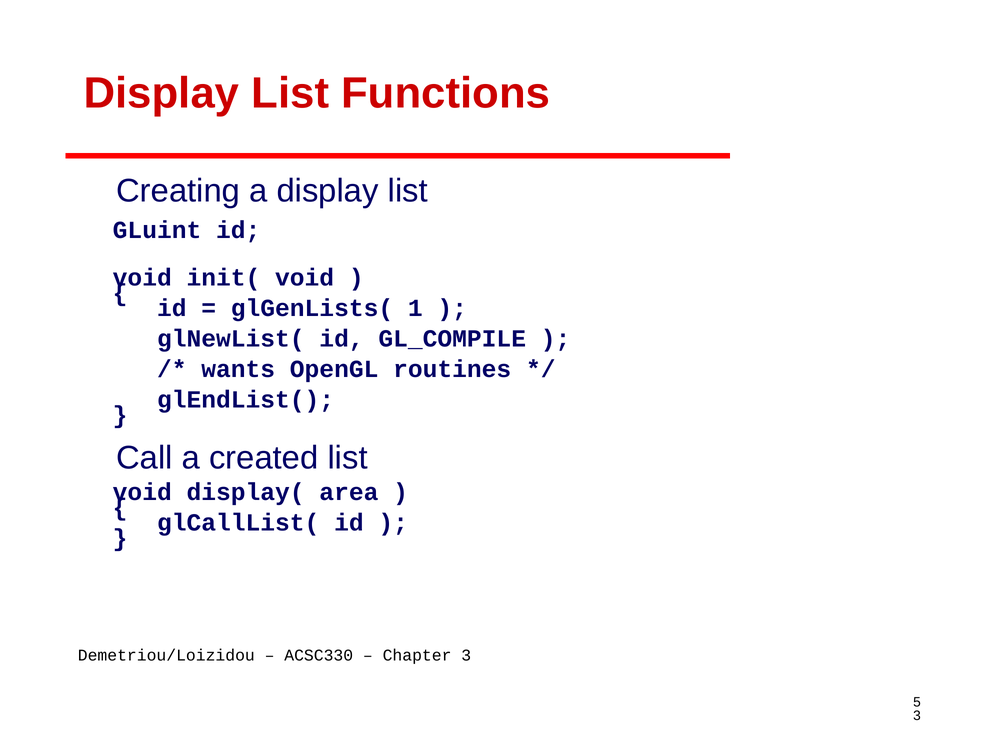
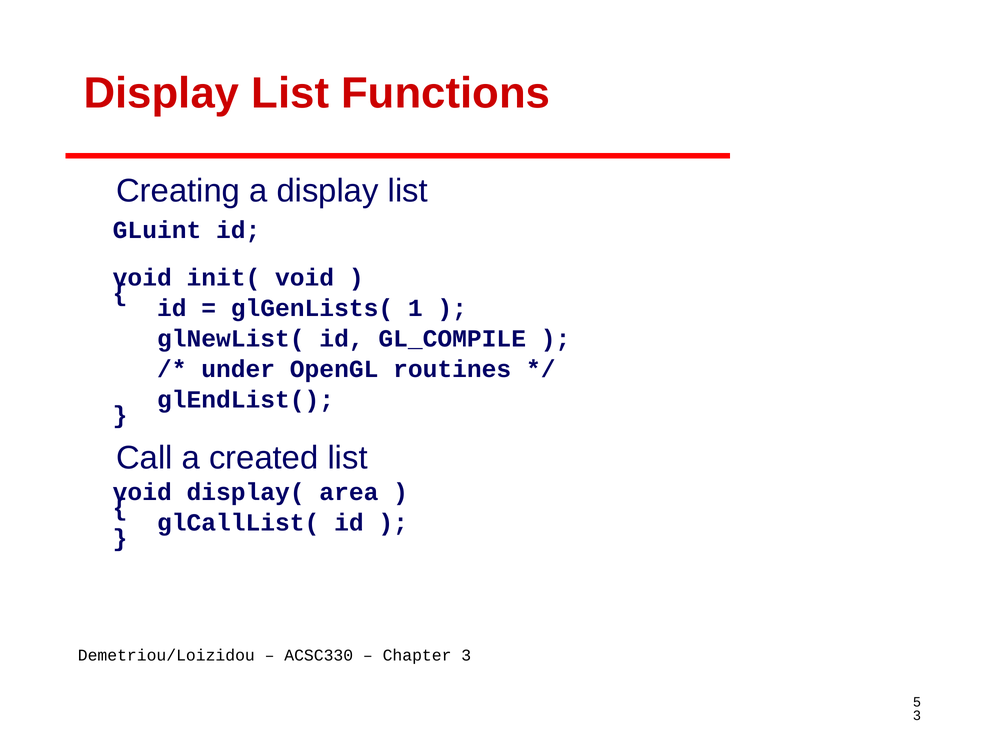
wants: wants -> under (238, 369)
